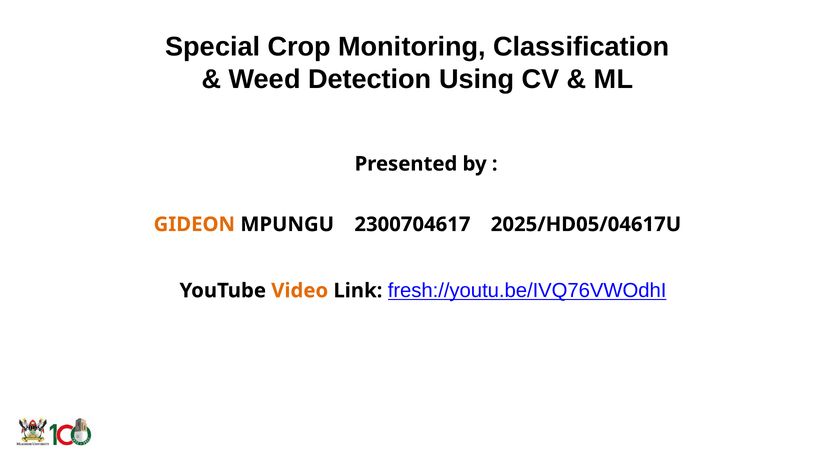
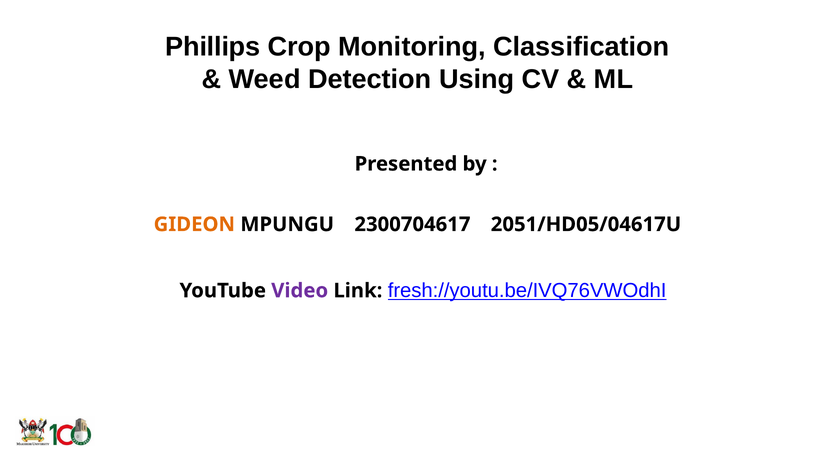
Special: Special -> Phillips (213, 47)
2025/HD05/04617U: 2025/HD05/04617U -> 2051/HD05/04617U (586, 225)
Video colour: orange -> purple (300, 291)
